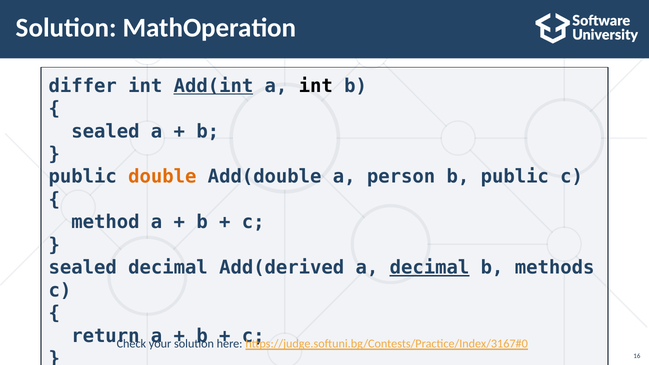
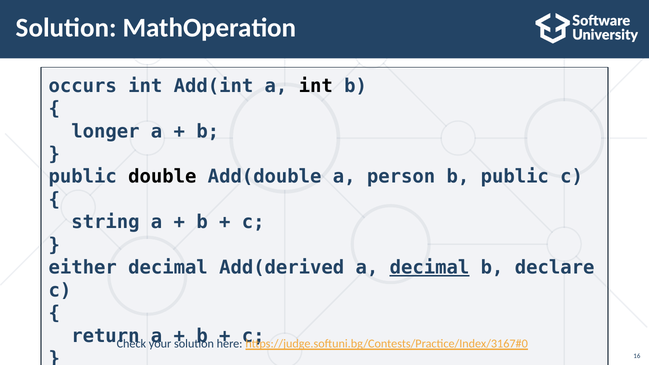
differ: differ -> occurs (83, 86)
Add(int underline: present -> none (213, 86)
sealed: sealed -> longer (105, 131)
double colour: orange -> black (162, 177)
method: method -> string (105, 222)
sealed: sealed -> either (83, 268)
methods: methods -> declare (555, 268)
